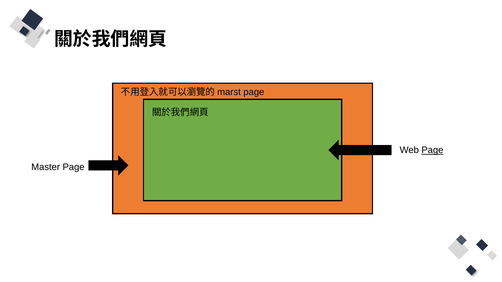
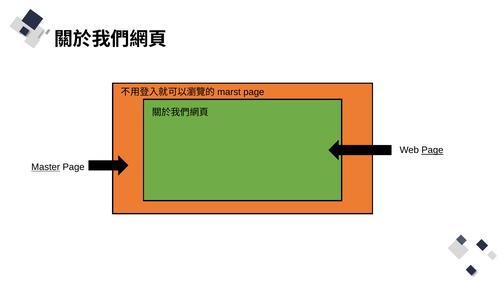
Master underline: none -> present (46, 167)
